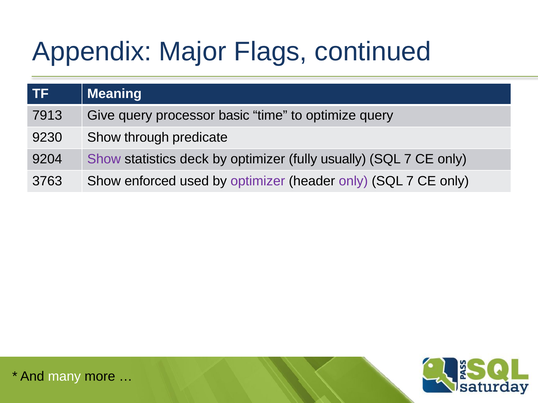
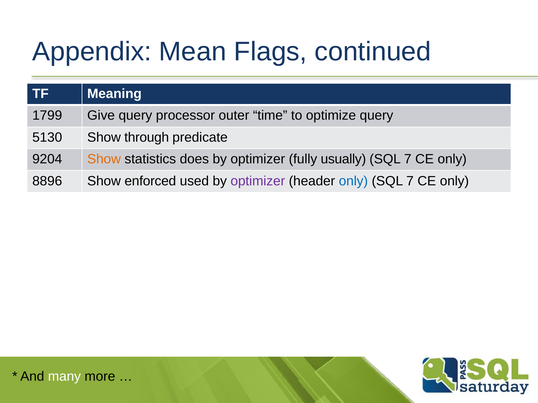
Major: Major -> Mean (193, 52)
7913: 7913 -> 1799 (47, 116)
basic: basic -> outer (234, 116)
9230: 9230 -> 5130 (47, 137)
Show colour: purple -> orange (104, 159)
deck: deck -> does (194, 159)
3763: 3763 -> 8896 (47, 181)
only colour: purple -> blue (353, 181)
